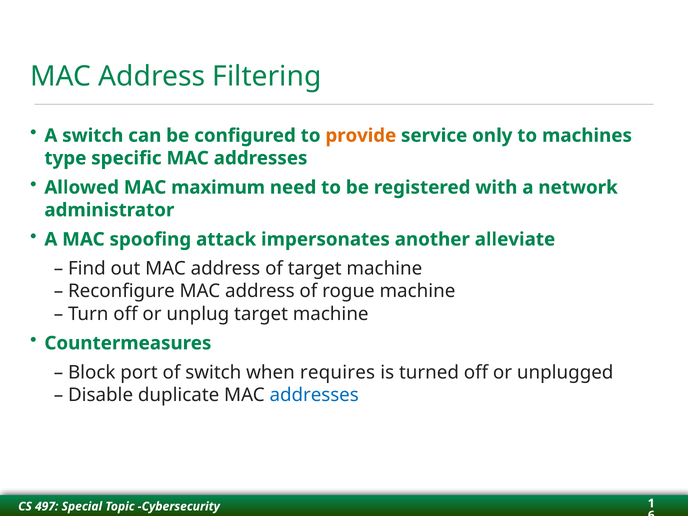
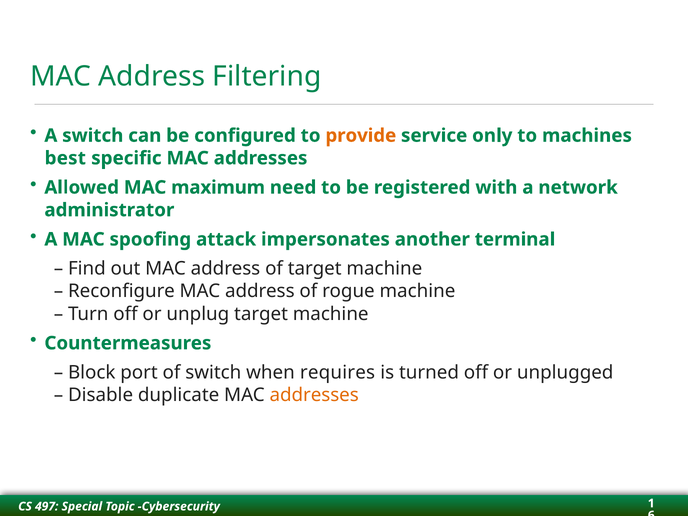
type: type -> best (65, 158)
alleviate: alleviate -> terminal (515, 239)
addresses colour: blue -> orange (314, 395)
